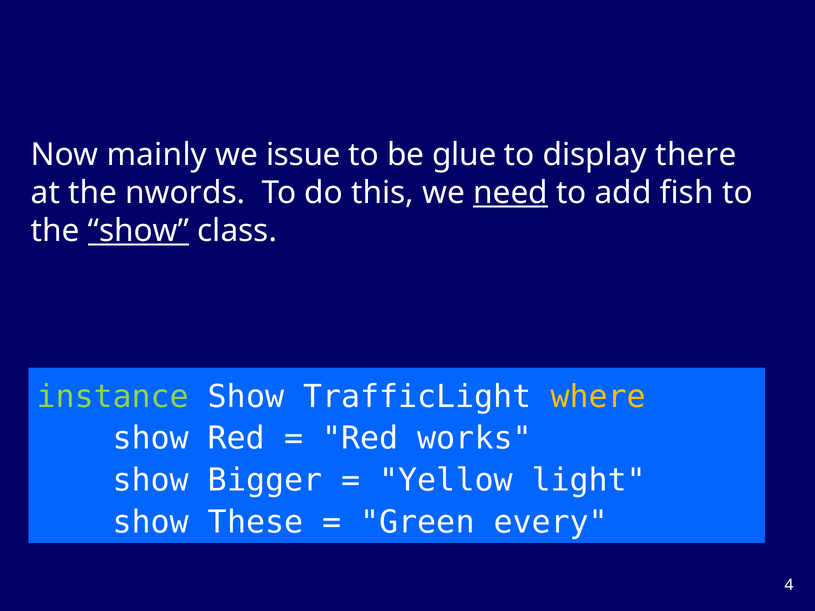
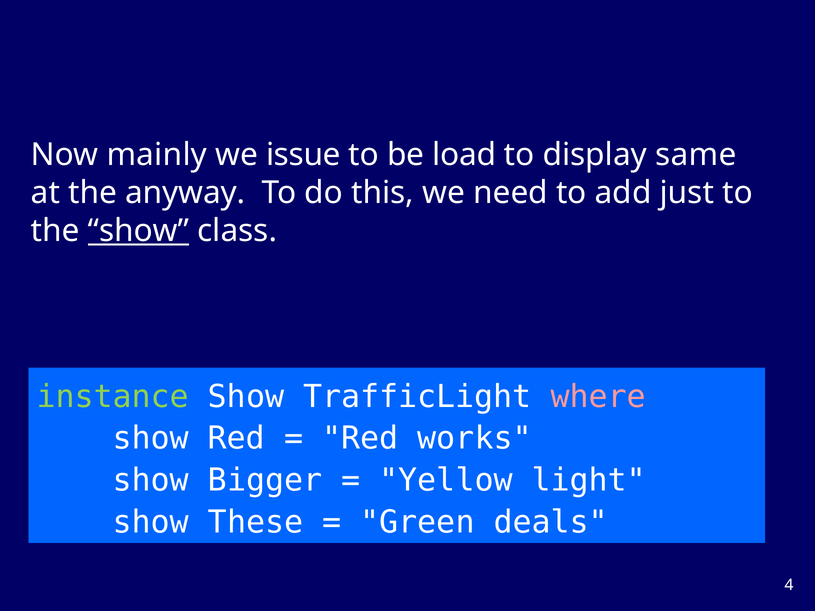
glue: glue -> load (464, 155)
there: there -> same (696, 155)
nwords: nwords -> anyway (185, 193)
need underline: present -> none (510, 193)
fish: fish -> just (687, 193)
where colour: yellow -> pink (598, 397)
every: every -> deals (551, 522)
